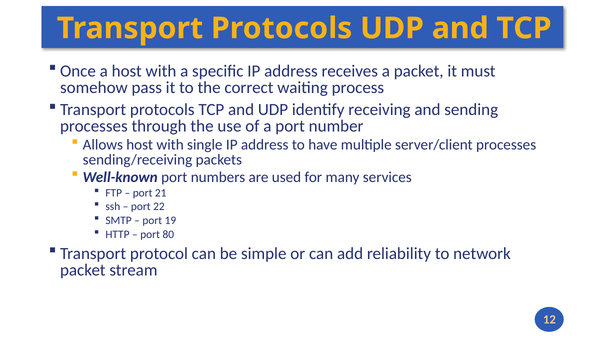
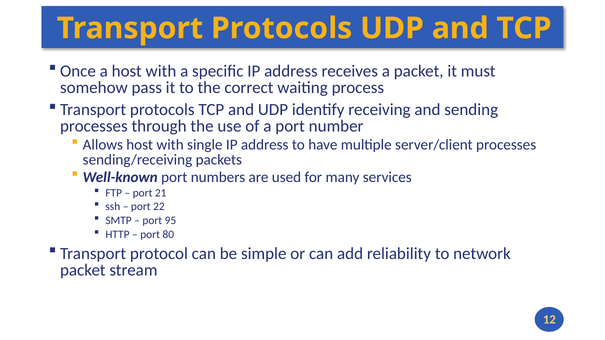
19: 19 -> 95 (170, 221)
